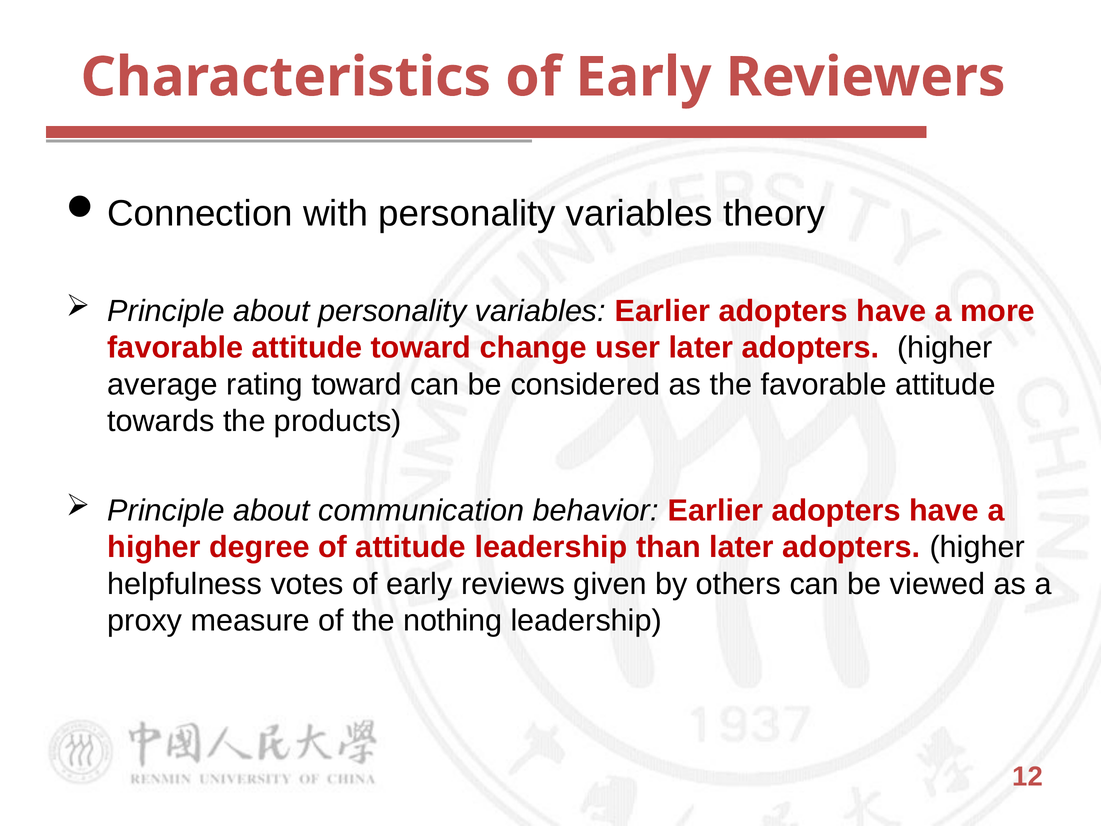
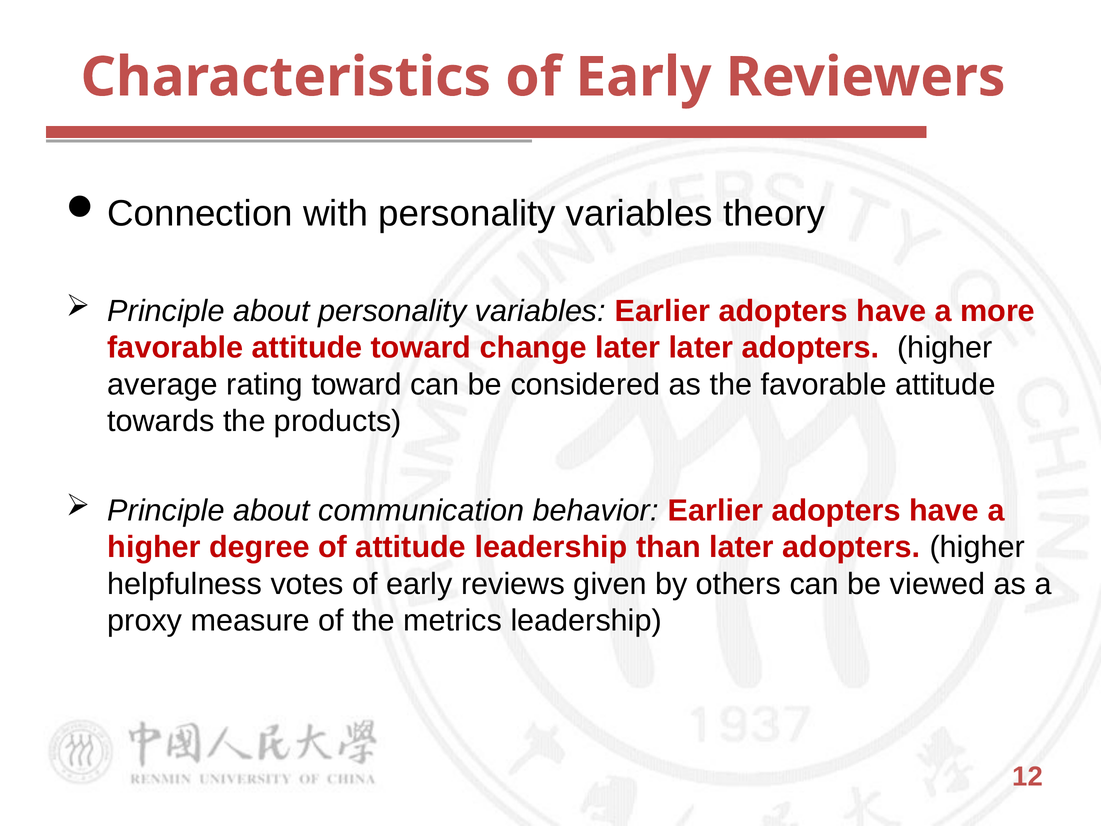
change user: user -> later (628, 348)
nothing: nothing -> metrics (453, 621)
